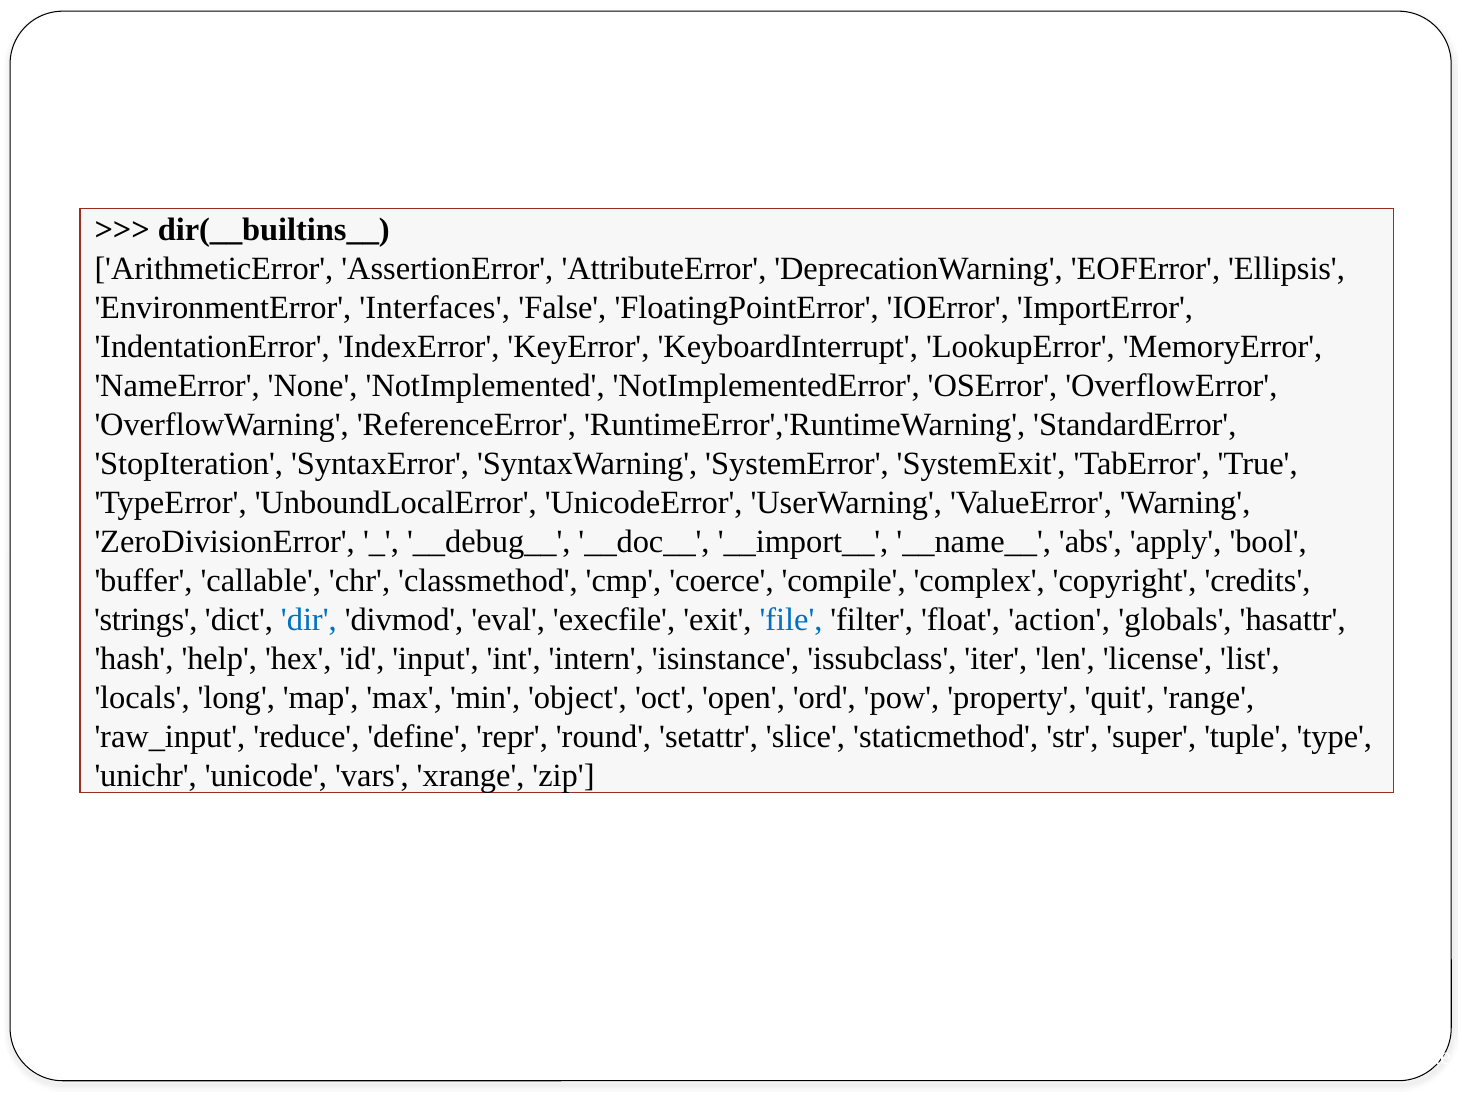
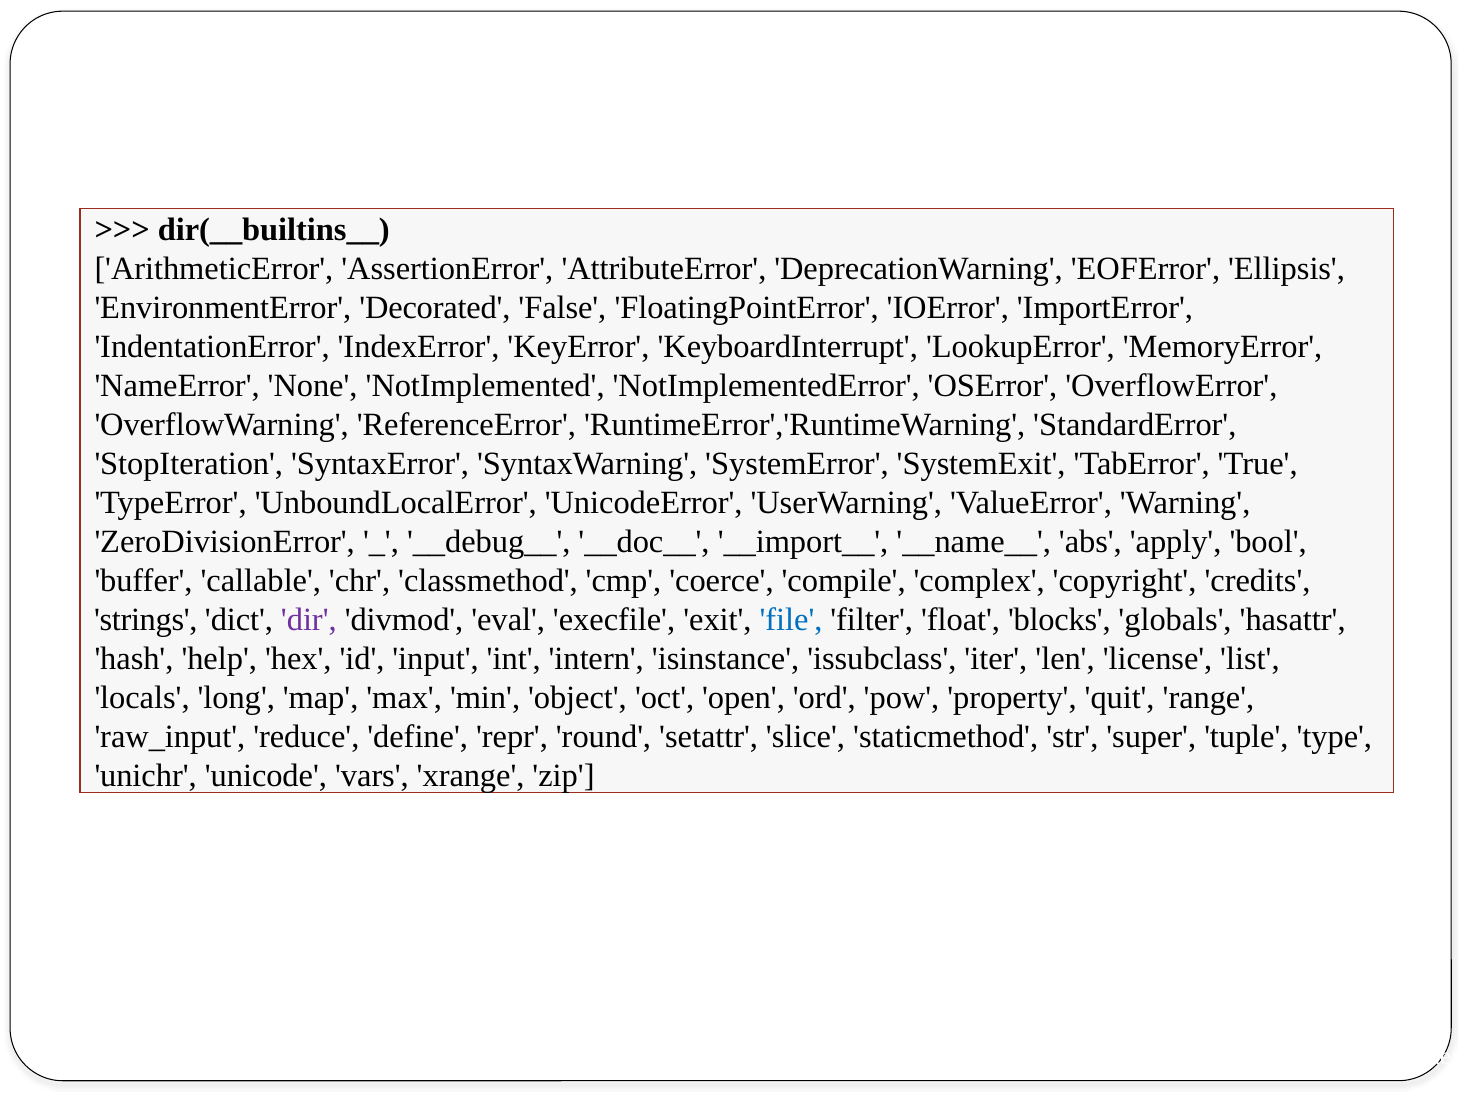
Interfaces: Interfaces -> Decorated (435, 308)
dir colour: blue -> purple (309, 620)
action: action -> blocks (1059, 620)
